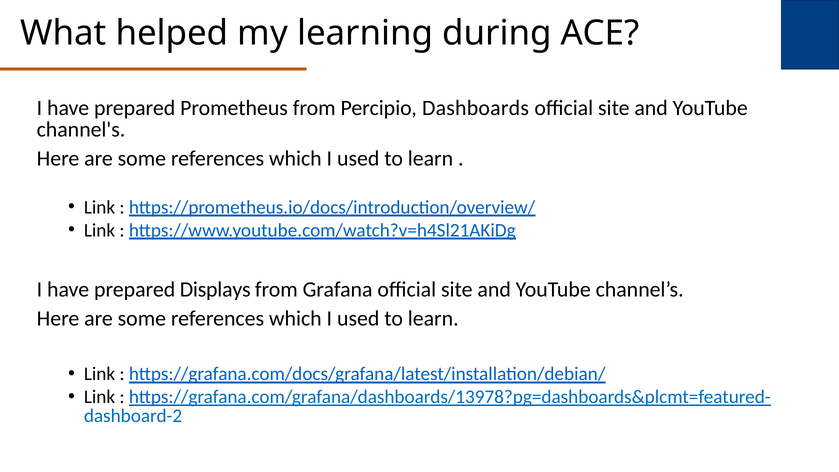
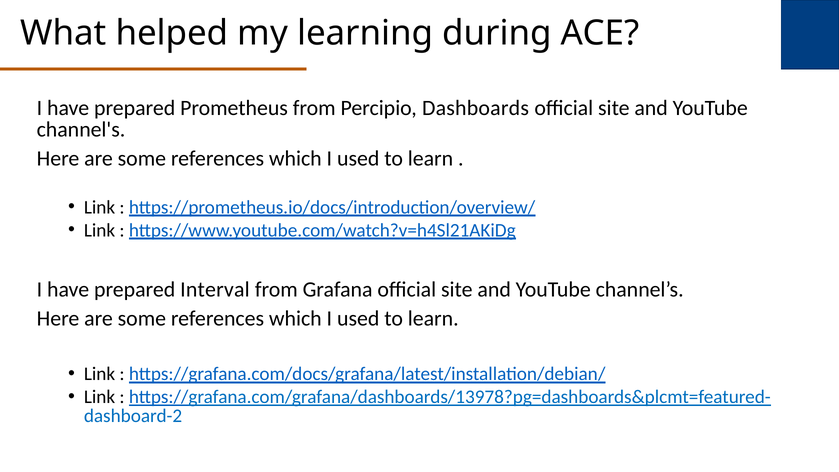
Displays: Displays -> Interval (215, 289)
